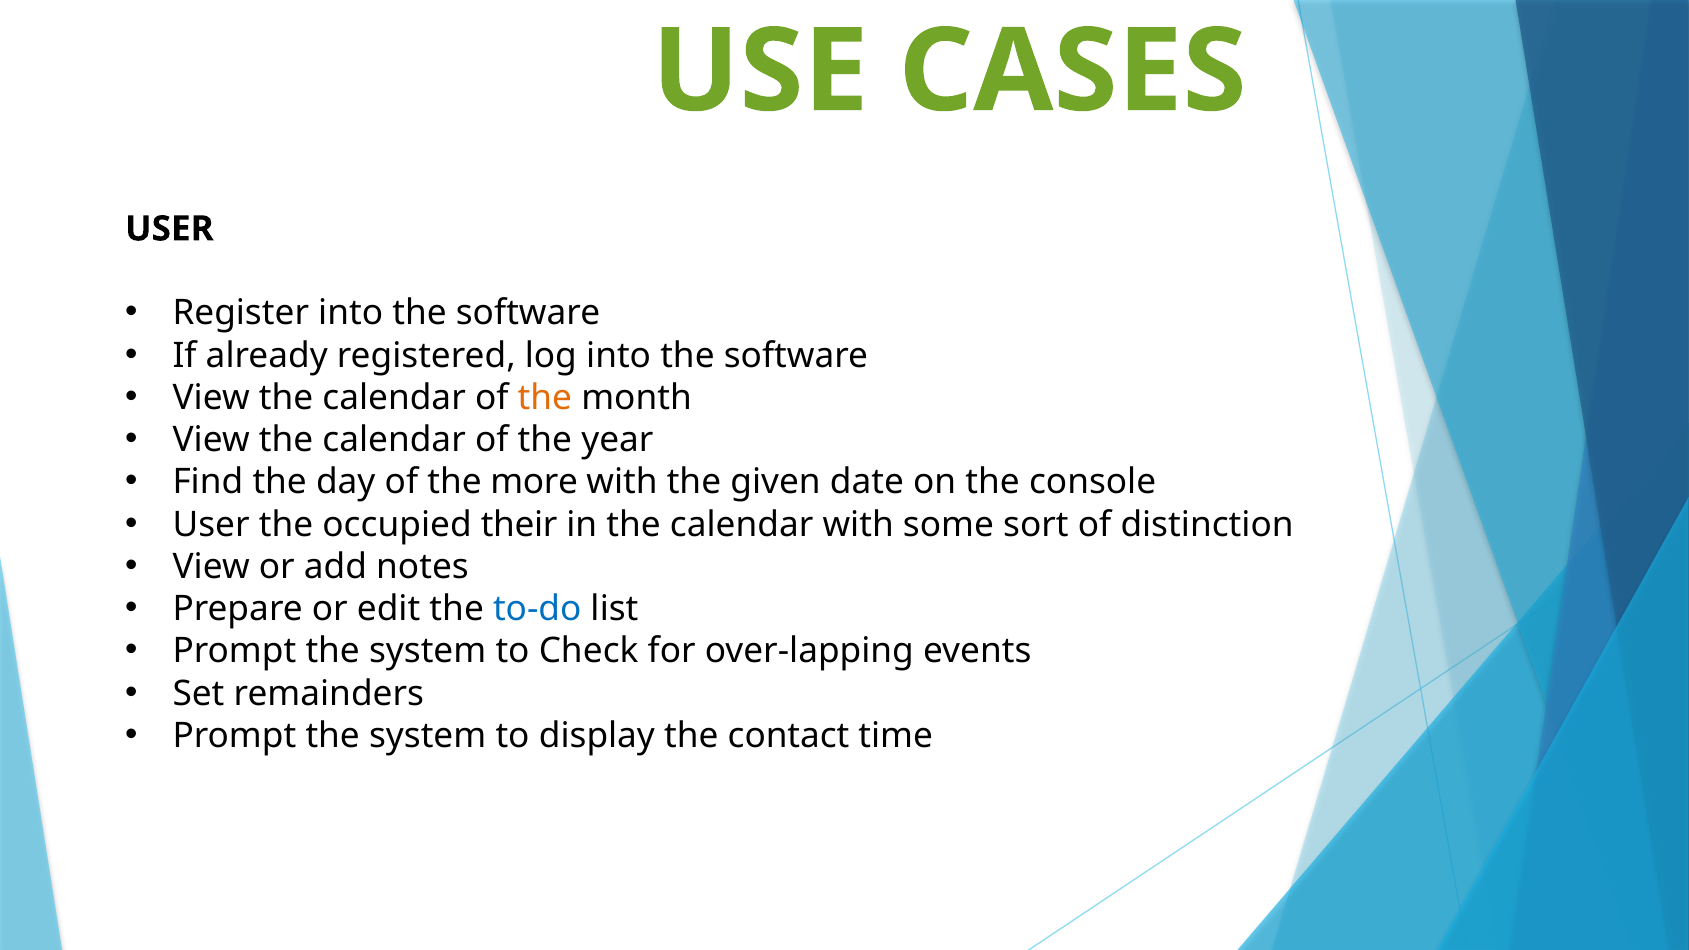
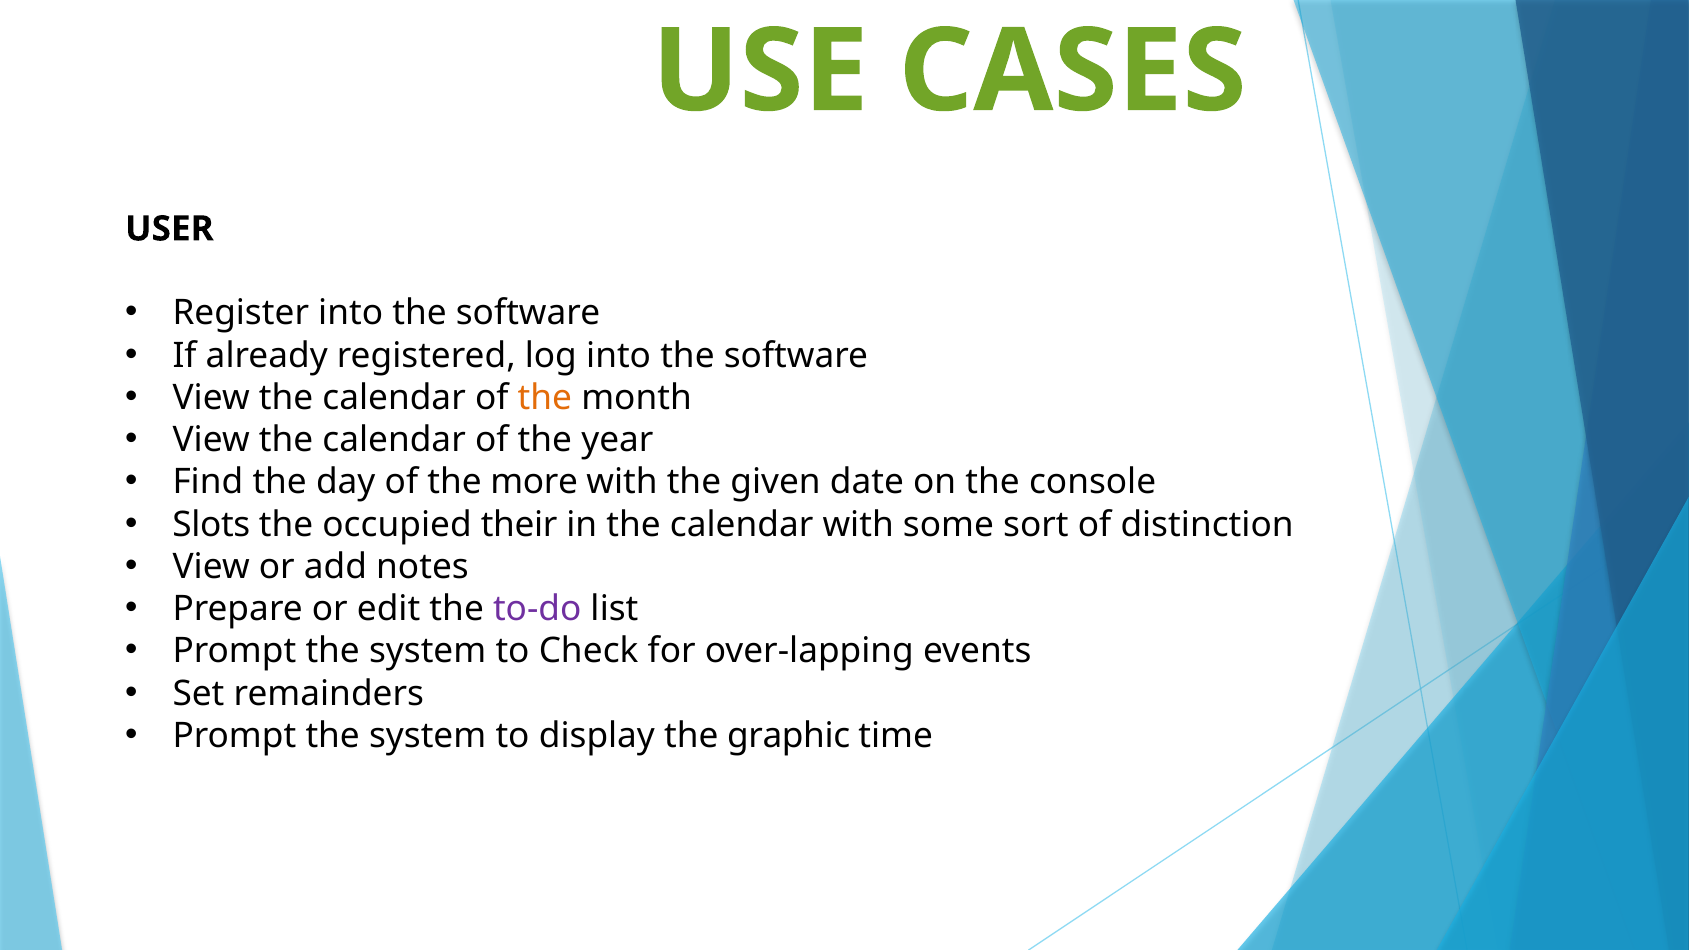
User: User -> Slots (211, 525)
to-do colour: blue -> purple (537, 609)
contact: contact -> graphic (789, 736)
